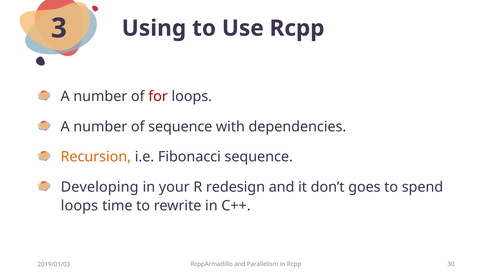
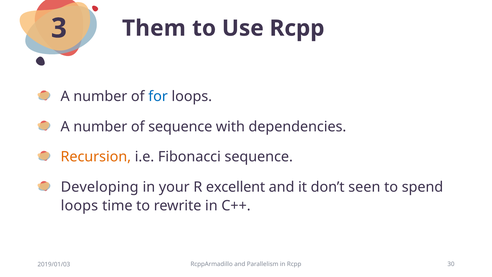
Using: Using -> Them (154, 28)
for colour: red -> blue (158, 96)
redesign: redesign -> excellent (236, 187)
goes: goes -> seen (364, 187)
